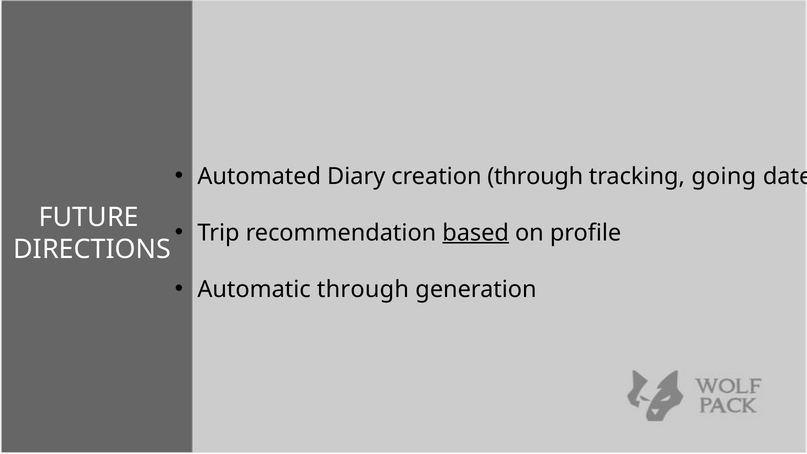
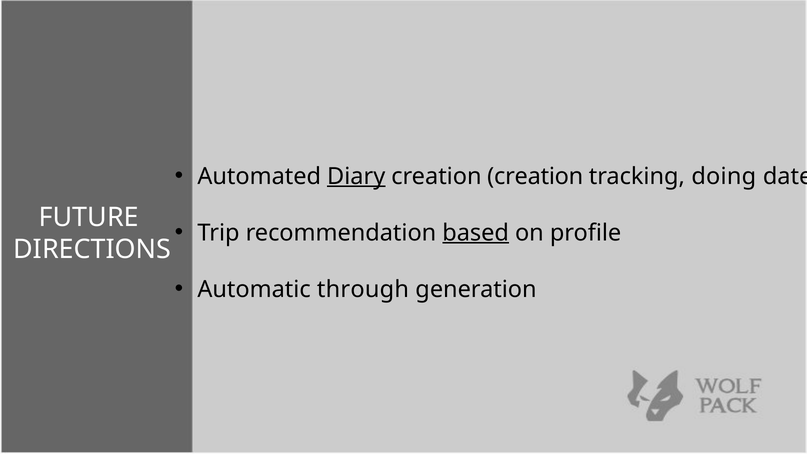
Diary underline: none -> present (356, 176)
creation through: through -> creation (535, 176)
going: going -> doing (724, 176)
